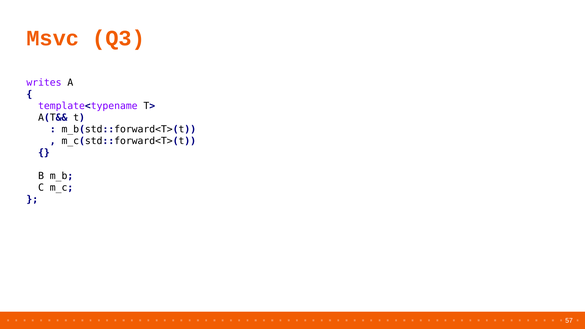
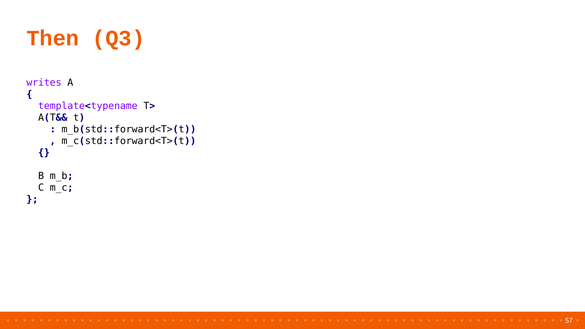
Msvc: Msvc -> Then (53, 38)
